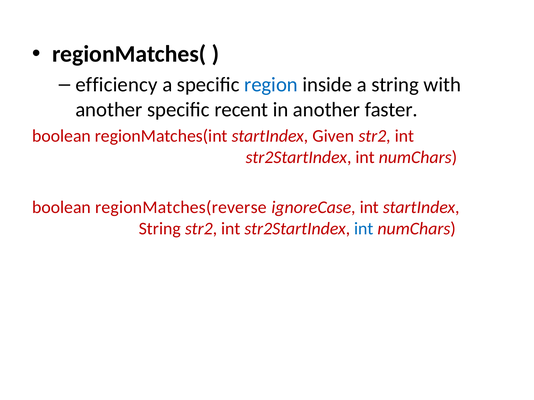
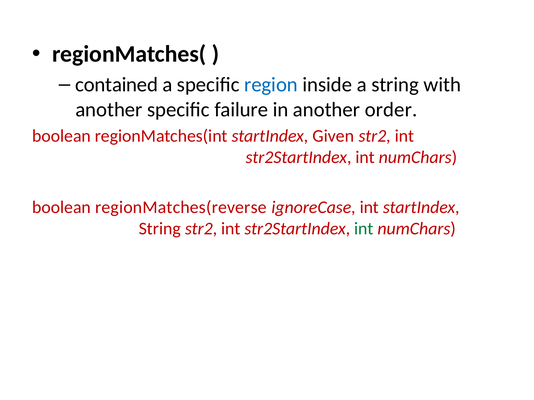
efficiency: efficiency -> contained (117, 85)
recent: recent -> failure (241, 110)
faster: faster -> order (391, 110)
int colour: blue -> green (364, 229)
